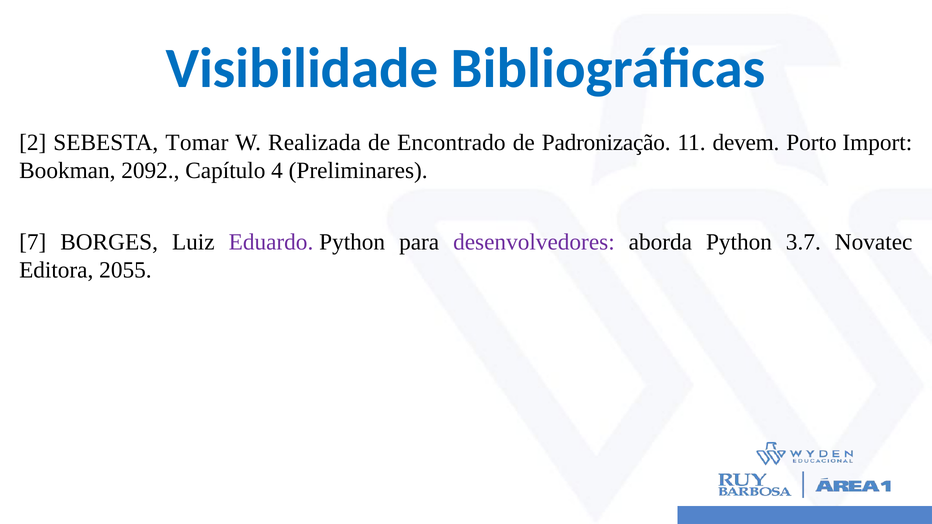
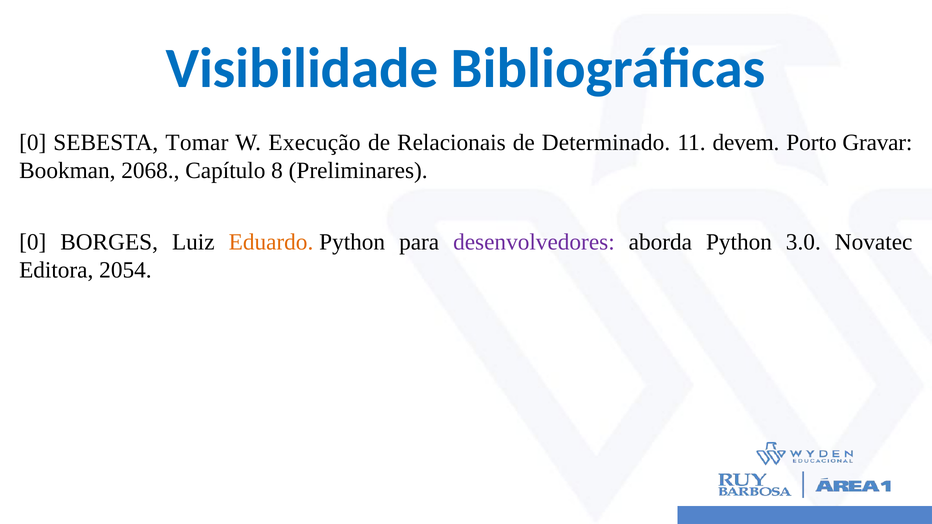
2: 2 -> 0 (33, 143)
Realizada: Realizada -> Execução (314, 143)
Encontrado: Encontrado -> Relacionais (451, 143)
Padronização: Padronização -> Determinado (606, 143)
Import: Import -> Gravar (877, 143)
2092: 2092 -> 2068 (150, 171)
4: 4 -> 8 (277, 171)
7: 7 -> 0 (33, 242)
Eduardo colour: purple -> orange (271, 242)
3.7: 3.7 -> 3.0 (803, 242)
2055: 2055 -> 2054 (125, 270)
